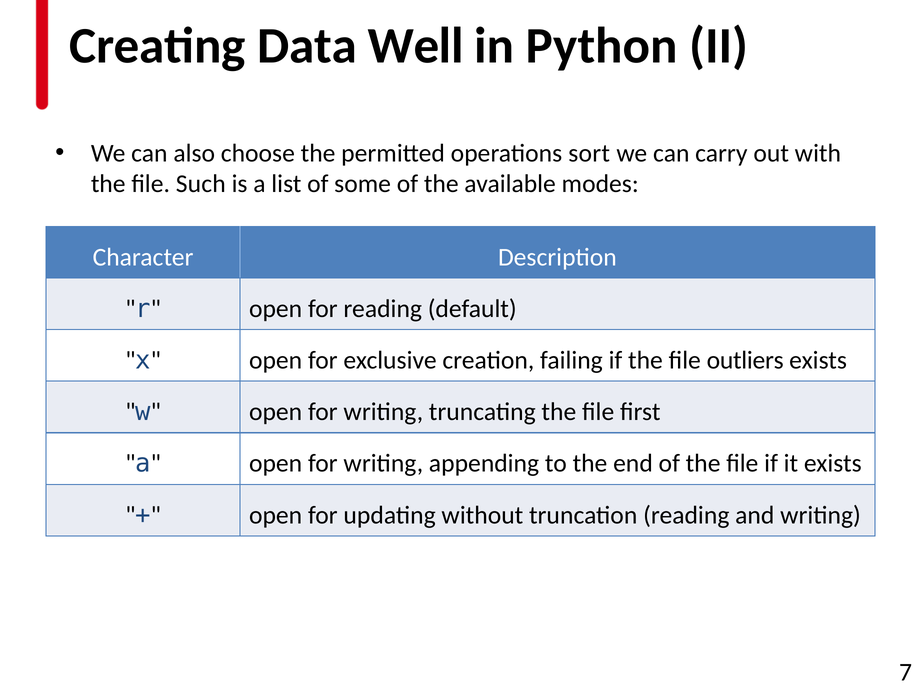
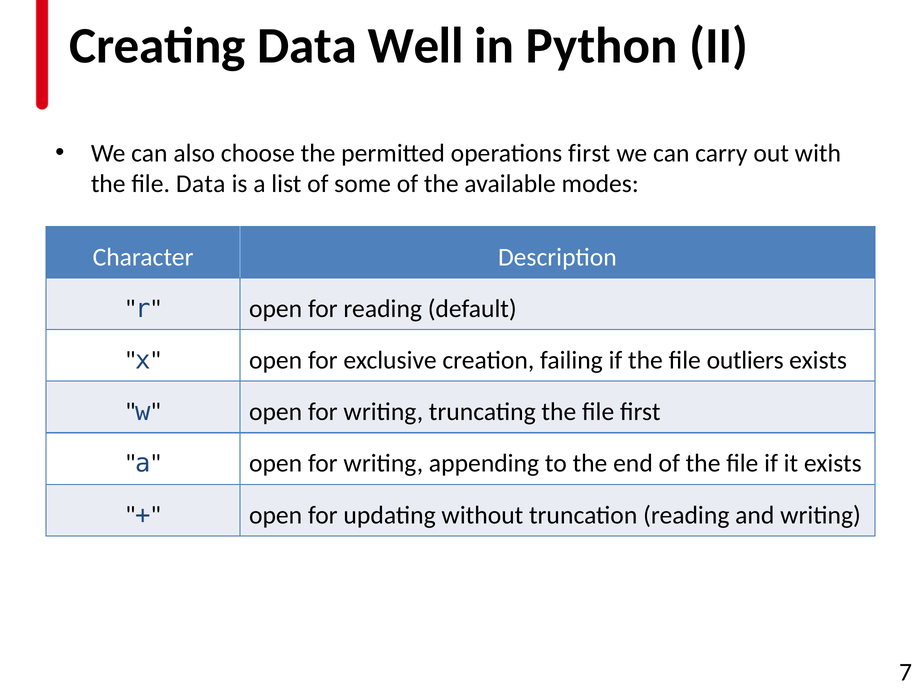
operations sort: sort -> first (589, 153)
file Such: Such -> Data (201, 184)
